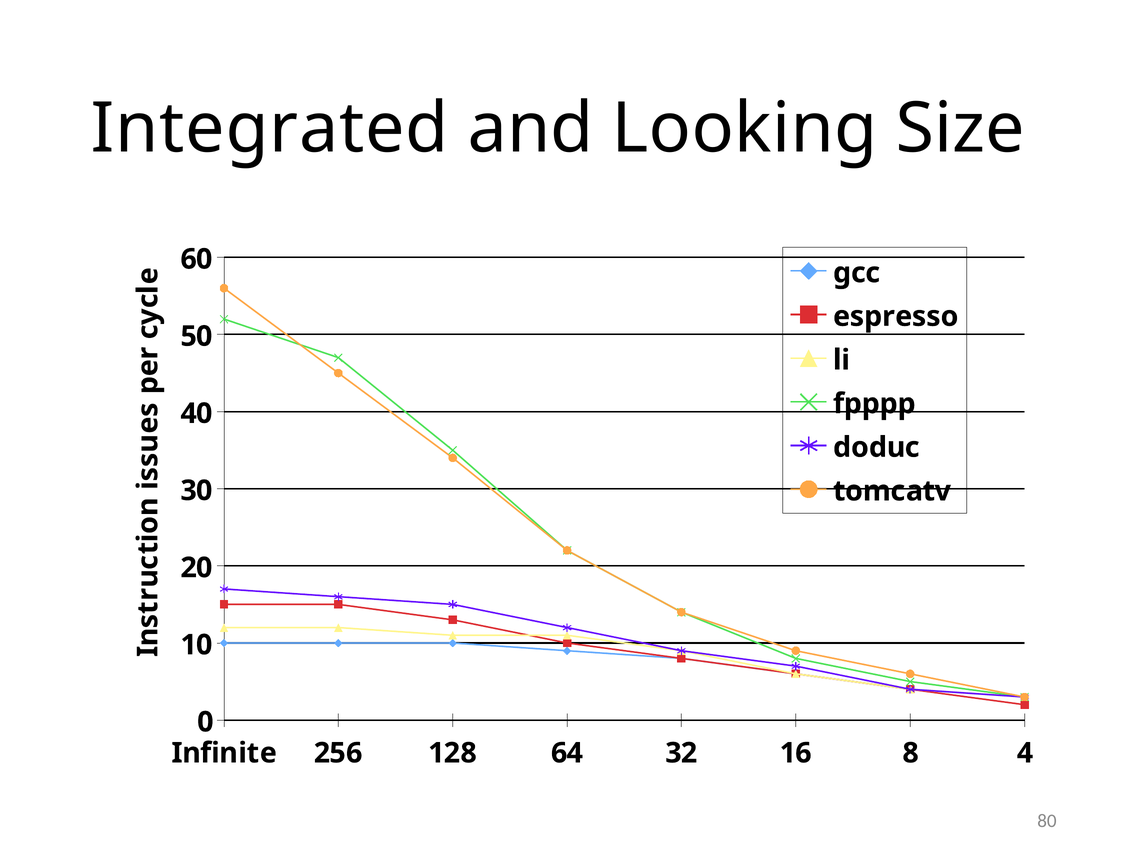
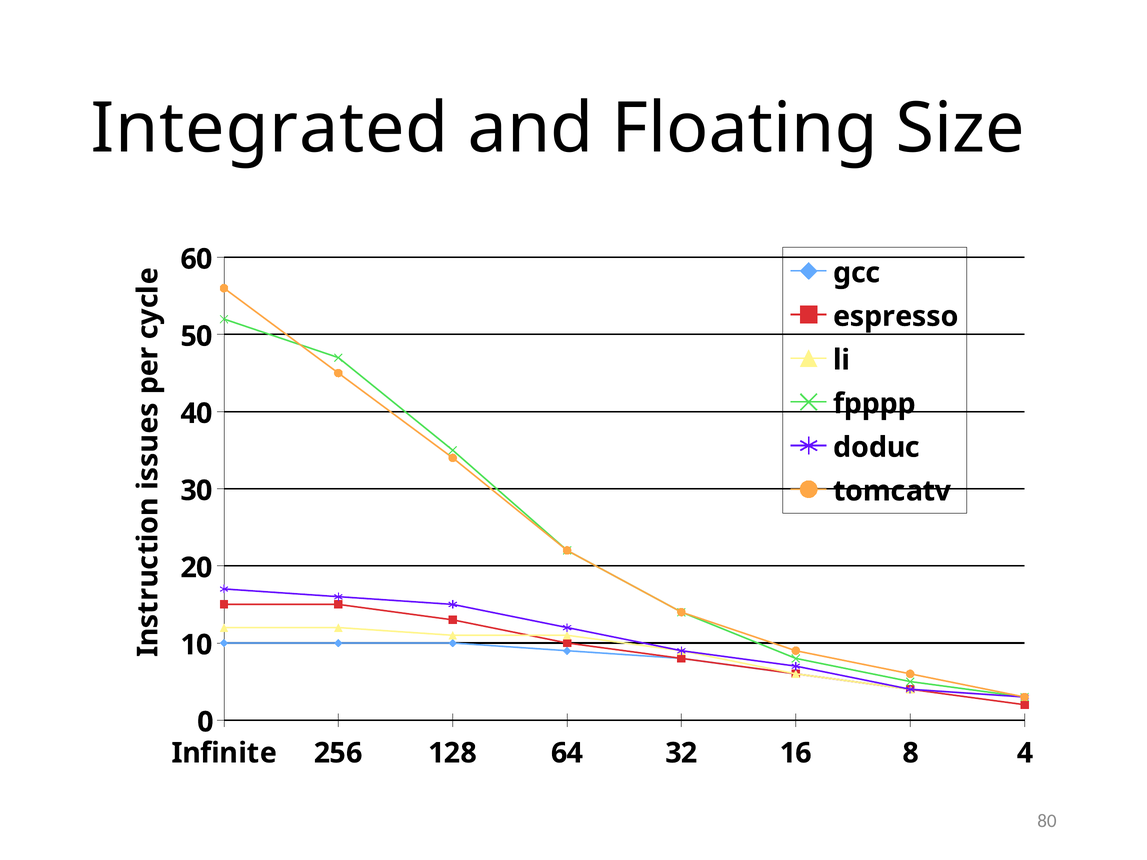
Looking: Looking -> Floating (745, 128)
